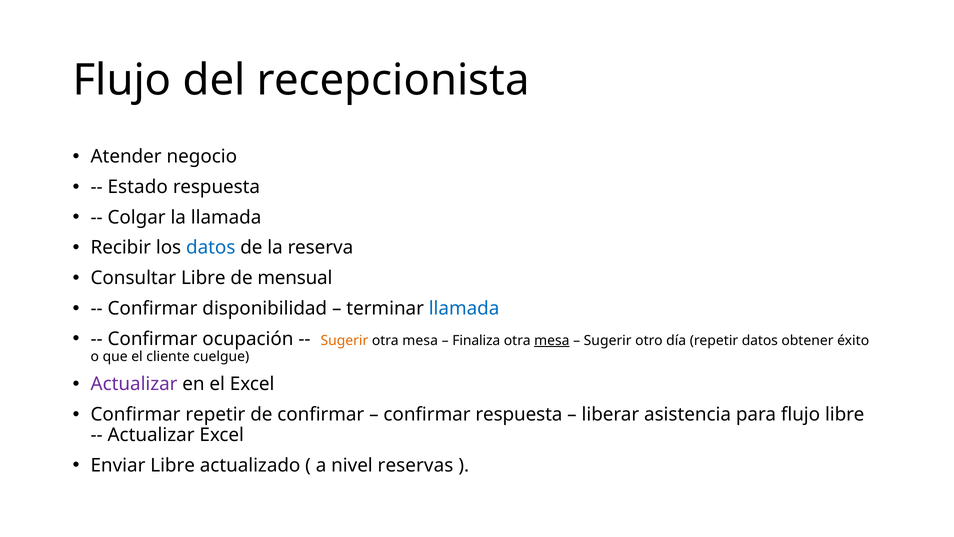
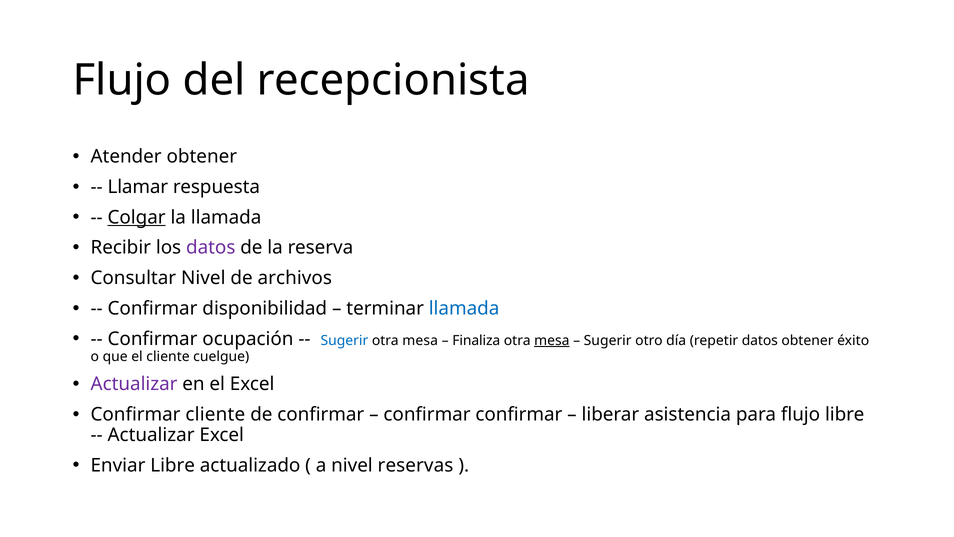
Atender negocio: negocio -> obtener (202, 157)
Estado: Estado -> Llamar (138, 187)
Colgar underline: none -> present (137, 217)
datos colour: blue -> purple (211, 248)
Consultar Libre: Libre -> Nivel (203, 278)
mensual: mensual -> archivos (295, 278)
Sugerir colour: orange -> blue (344, 340)
Confirmar repetir: repetir -> cliente (215, 414)
confirmar respuesta: respuesta -> confirmar (519, 414)
